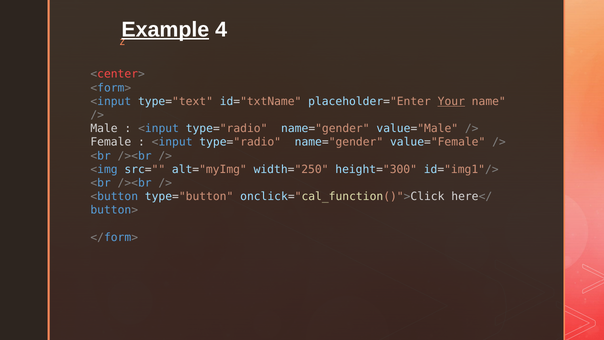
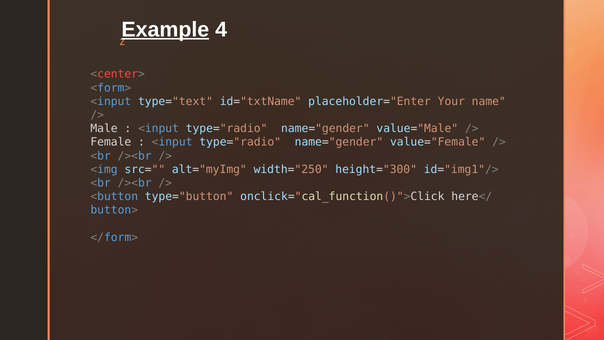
Your underline: present -> none (451, 101)
